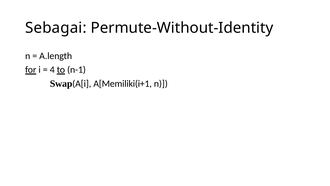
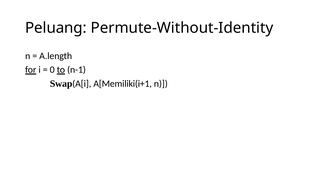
Sebagai: Sebagai -> Peluang (56, 28)
4: 4 -> 0 (52, 70)
